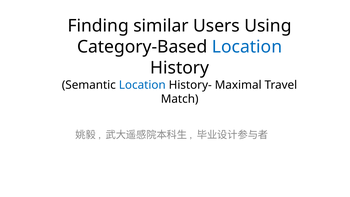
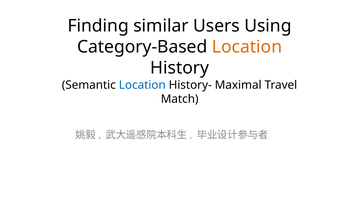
Location colour: blue -> orange (247, 47)
